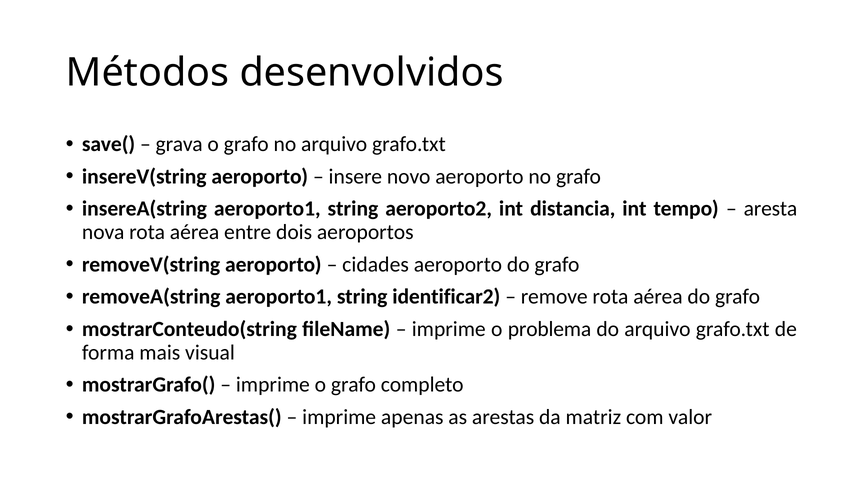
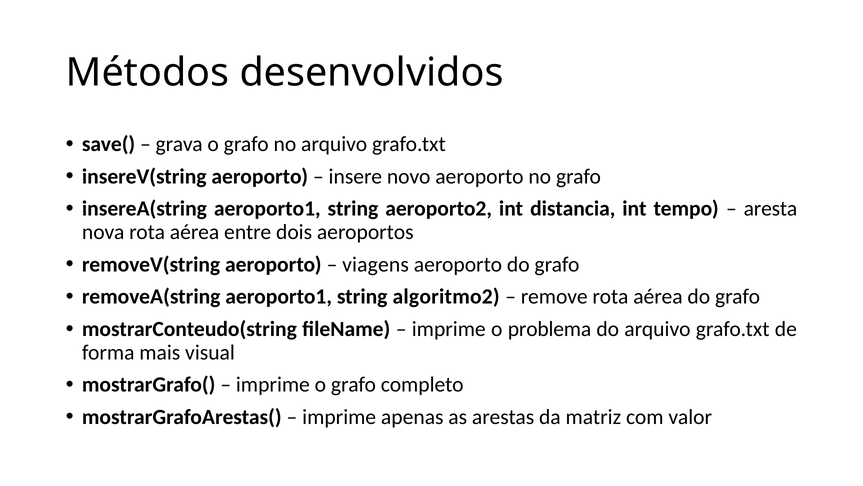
cidades: cidades -> viagens (376, 264)
identificar2: identificar2 -> algoritmo2 (446, 296)
